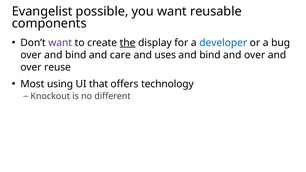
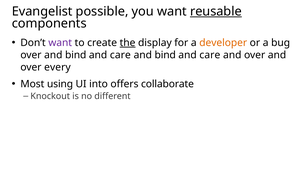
reusable underline: none -> present (216, 11)
developer colour: blue -> orange (223, 43)
uses: uses -> bind (165, 55)
bind: bind -> care (210, 55)
reuse: reuse -> every (57, 67)
that: that -> into (99, 84)
technology: technology -> collaborate (167, 84)
